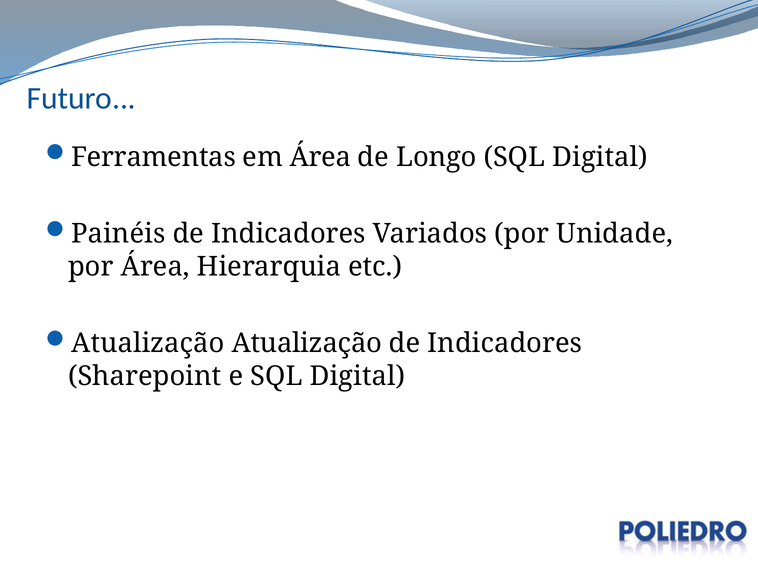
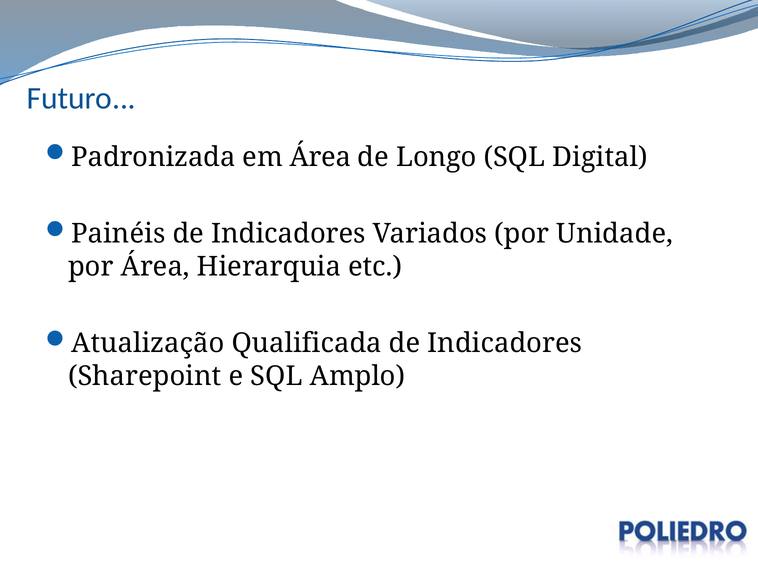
Ferramentas: Ferramentas -> Padronizada (153, 157)
Atualização Atualização: Atualização -> Qualificada (307, 343)
e SQL Digital: Digital -> Amplo (357, 376)
